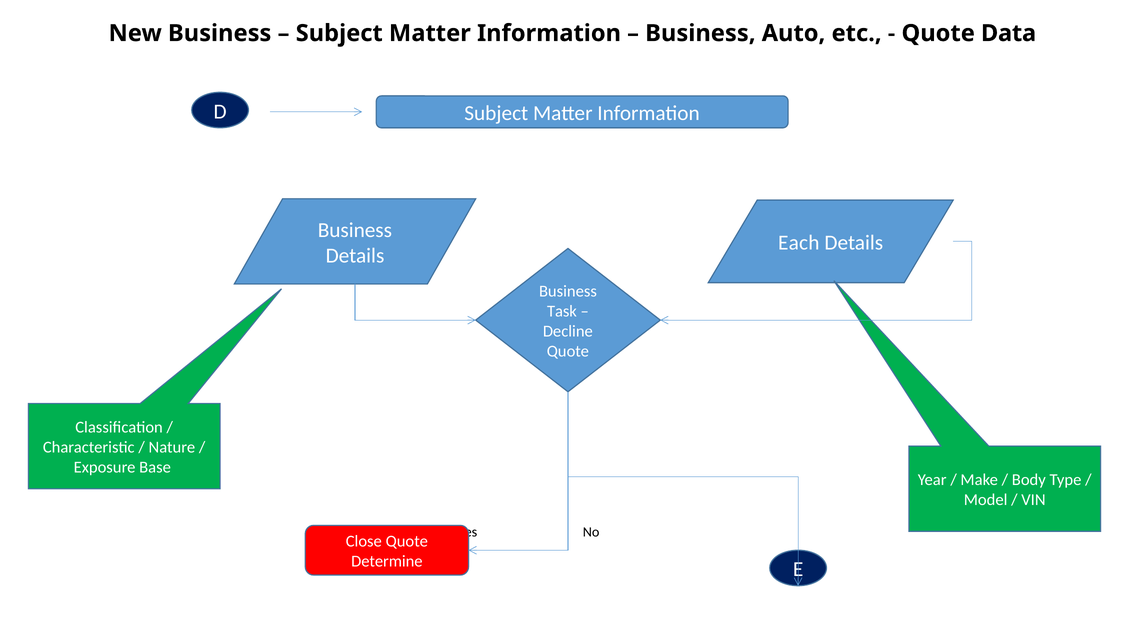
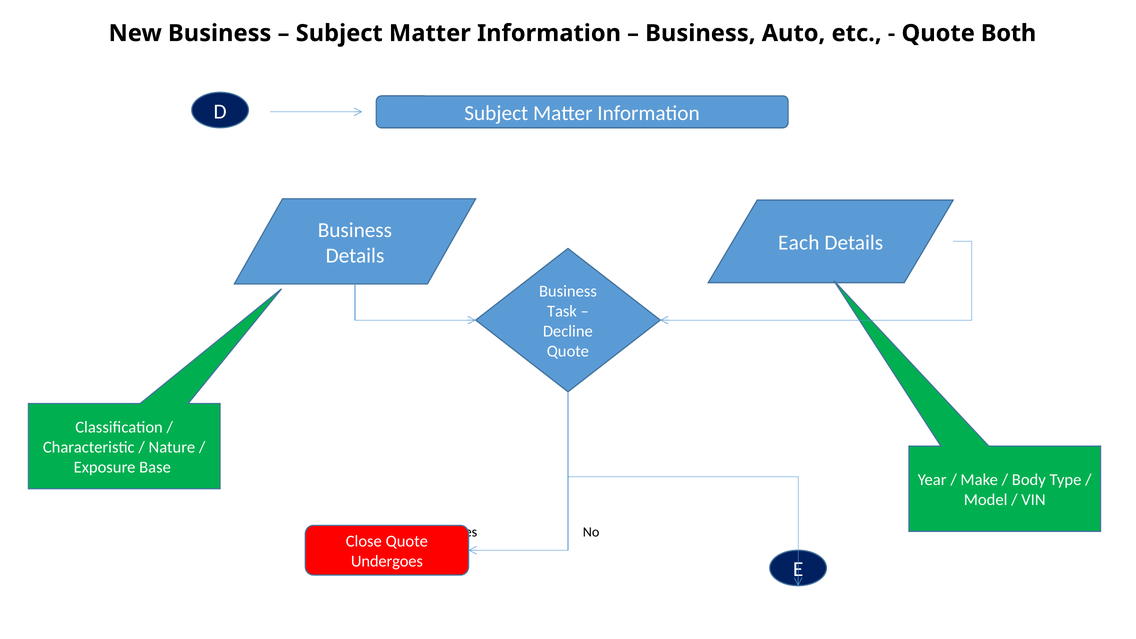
Data: Data -> Both (1009, 33)
Determine: Determine -> Undergoes (387, 561)
